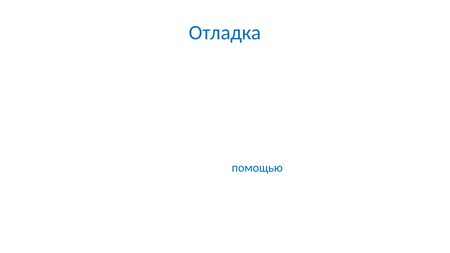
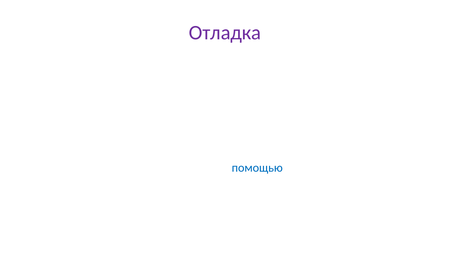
Отладка colour: blue -> purple (225, 33)
